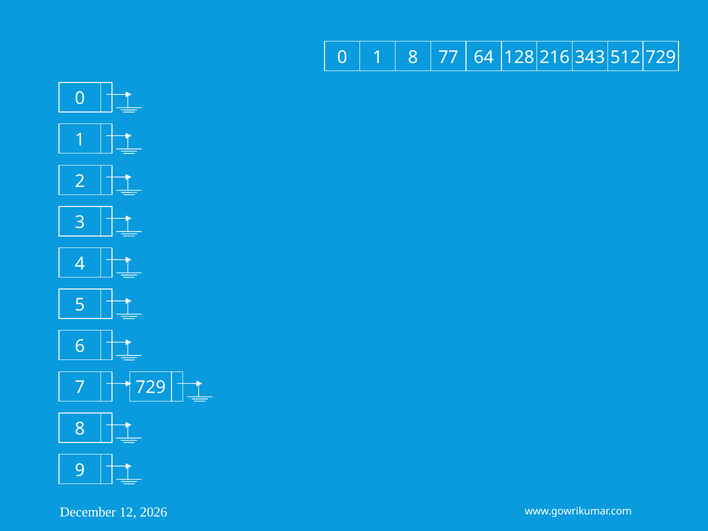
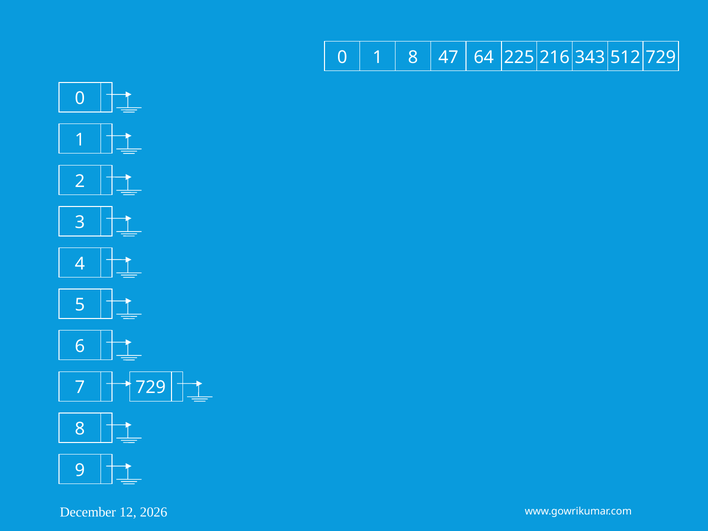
77: 77 -> 47 (448, 57)
128: 128 -> 225 (519, 57)
